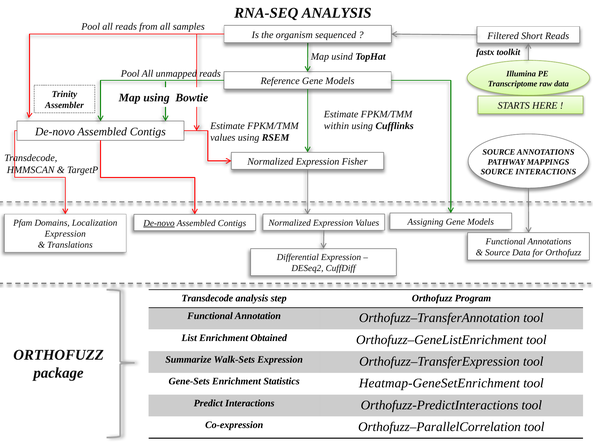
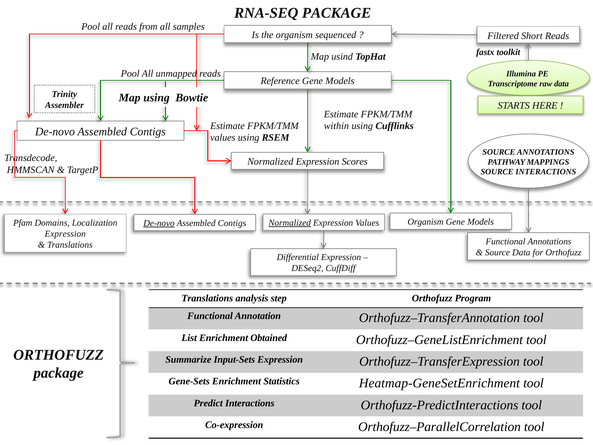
RNA-SEQ ANALYSIS: ANALYSIS -> PACKAGE (337, 13)
Fisher: Fisher -> Scores (355, 161)
Normalized underline: none -> present (290, 223)
Values Assigning: Assigning -> Organism (426, 222)
Transdecode: Transdecode -> Translations (207, 298)
Walk-Sets: Walk-Sets -> Input-Sets (234, 359)
